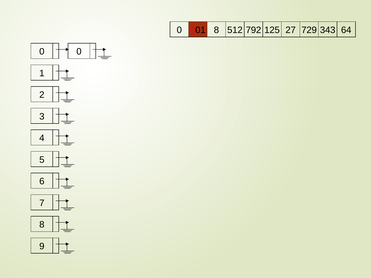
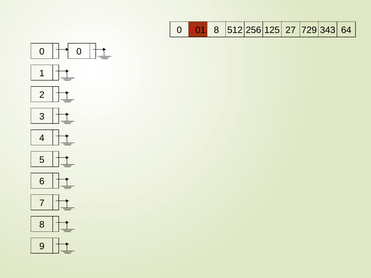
792: 792 -> 256 (253, 30)
